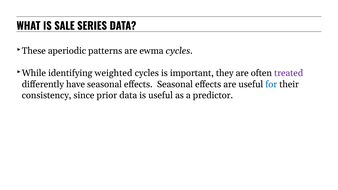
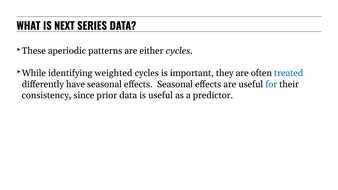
SALE: SALE -> NEXT (64, 26)
ewma: ewma -> either (151, 51)
treated colour: purple -> blue (289, 73)
